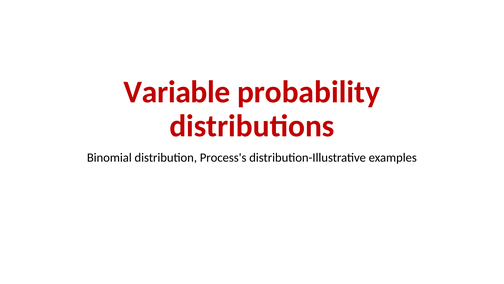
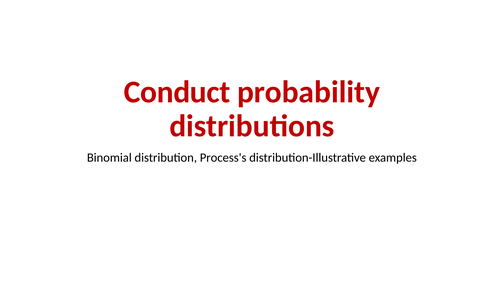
Variable: Variable -> Conduct (177, 92)
